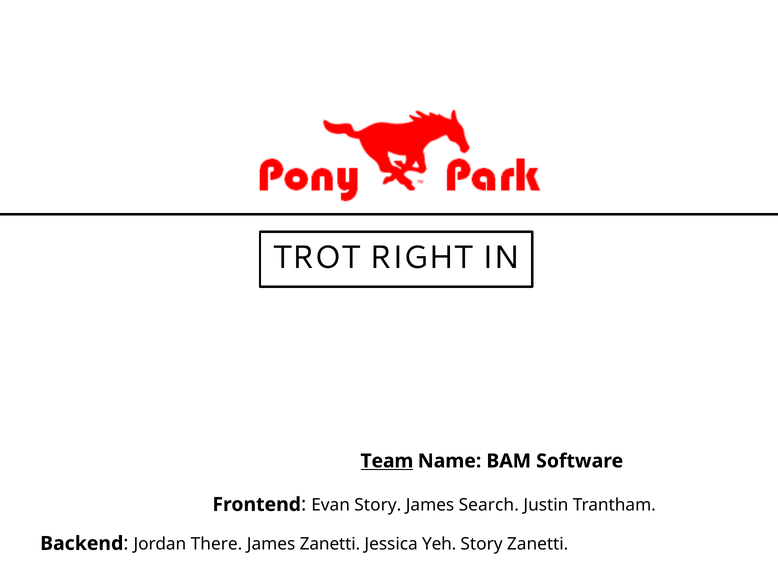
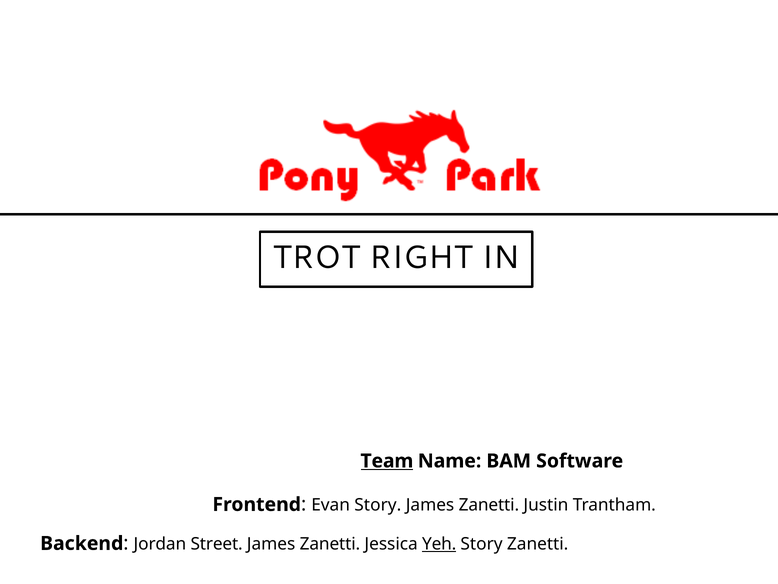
Search: Search -> Zanetti (489, 505)
There: There -> Street (217, 544)
Yeh underline: none -> present (439, 544)
